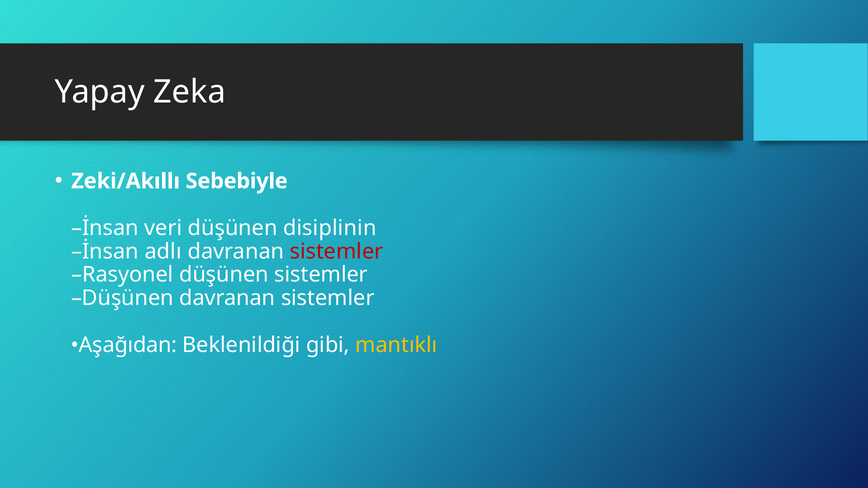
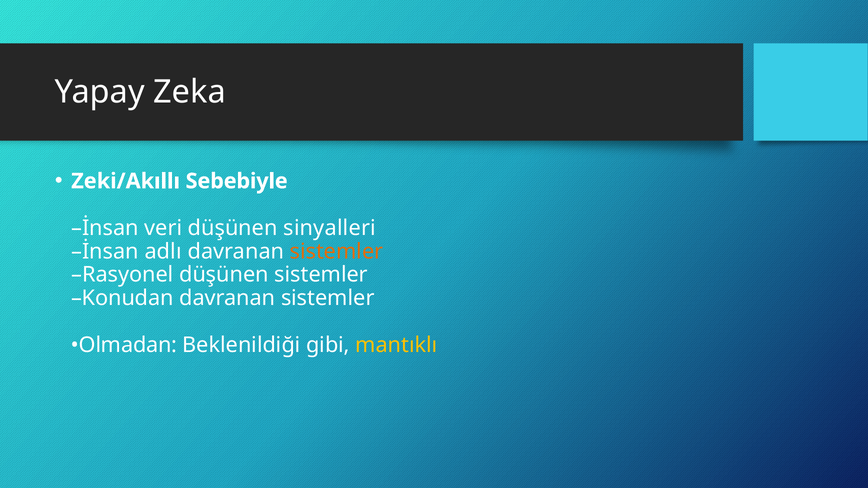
disiplinin: disiplinin -> sinyalleri (330, 228)
sistemler colour: red -> orange (336, 251)
Düşünen: Düşünen -> Konudan (122, 298)
Aşağıdan: Aşağıdan -> Olmadan (124, 345)
